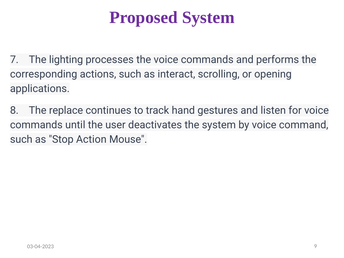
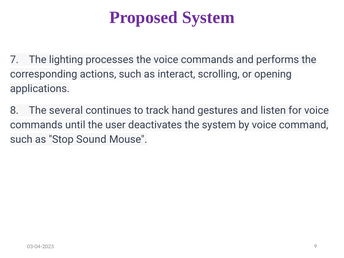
replace: replace -> several (66, 110)
Action: Action -> Sound (91, 139)
